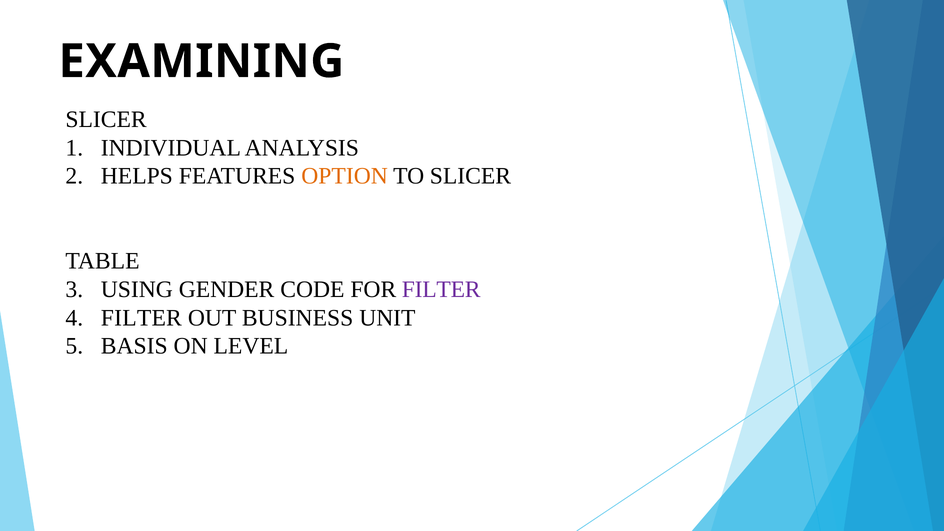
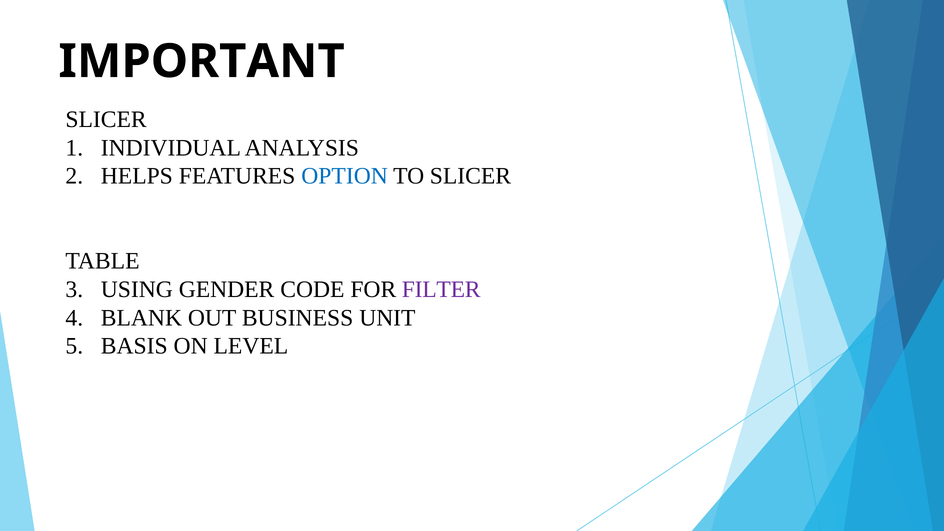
EXAMINING: EXAMINING -> IMPORTANT (202, 61)
OPTION colour: orange -> blue (345, 176)
FILTER: FILTER -> BLANK (141, 318)
